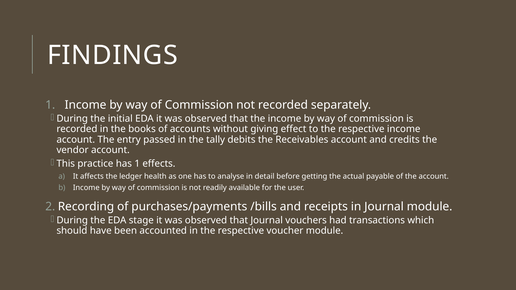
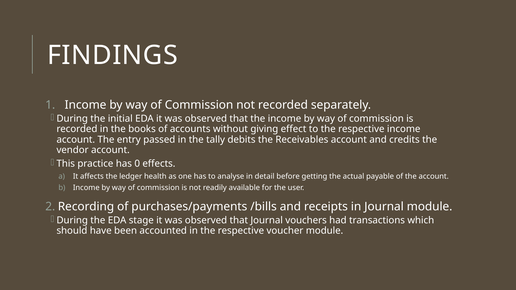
has 1: 1 -> 0 (137, 164)
